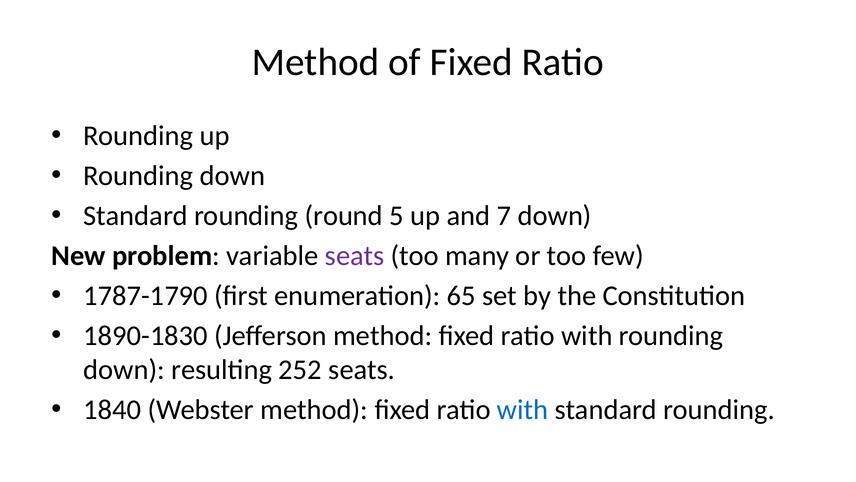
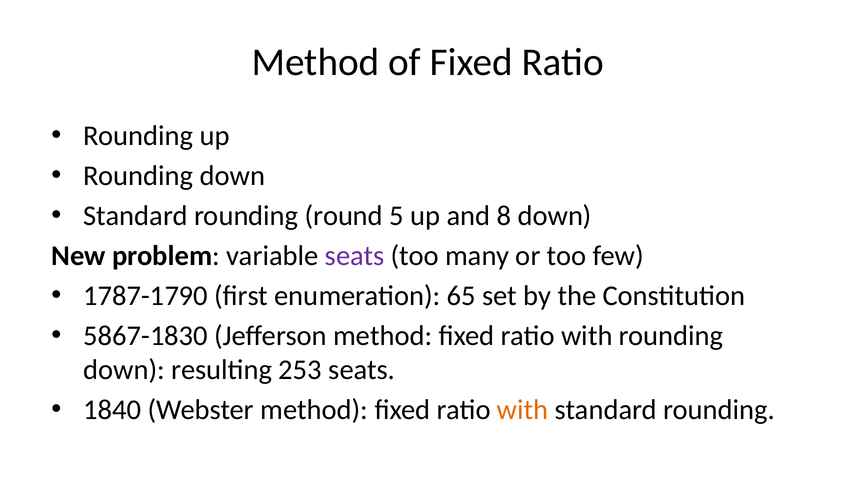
7: 7 -> 8 (504, 216)
1890-1830: 1890-1830 -> 5867-1830 (146, 335)
252: 252 -> 253 (300, 370)
with colour: blue -> orange (523, 410)
